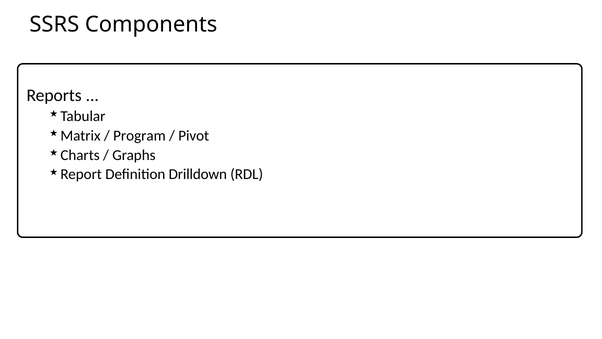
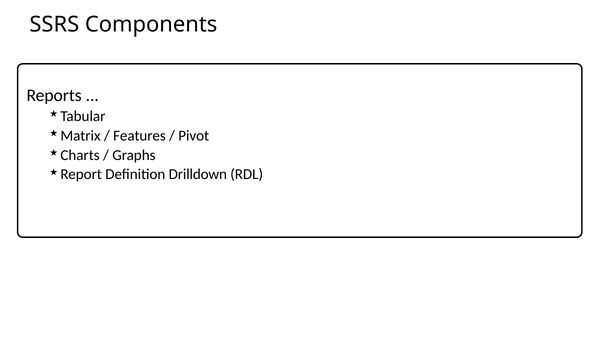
Program: Program -> Features (139, 135)
